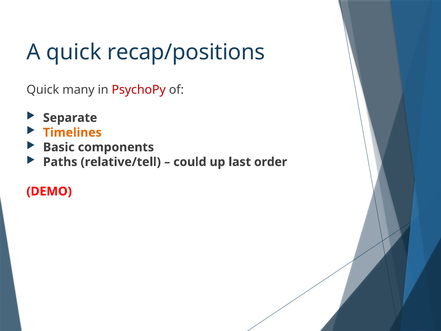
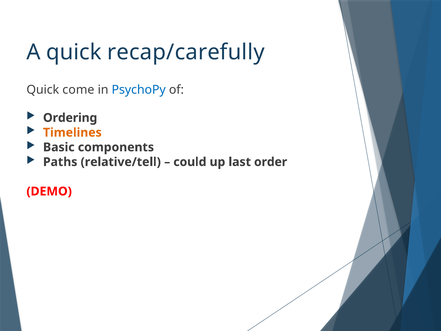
recap/positions: recap/positions -> recap/carefully (186, 52)
many: many -> come (78, 90)
PsychoPy colour: red -> blue (139, 90)
Separate: Separate -> Ordering (70, 118)
